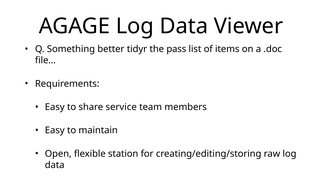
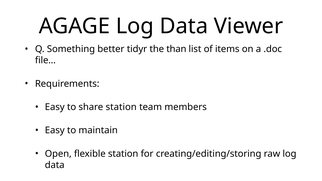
pass: pass -> than (176, 49)
share service: service -> station (121, 107)
